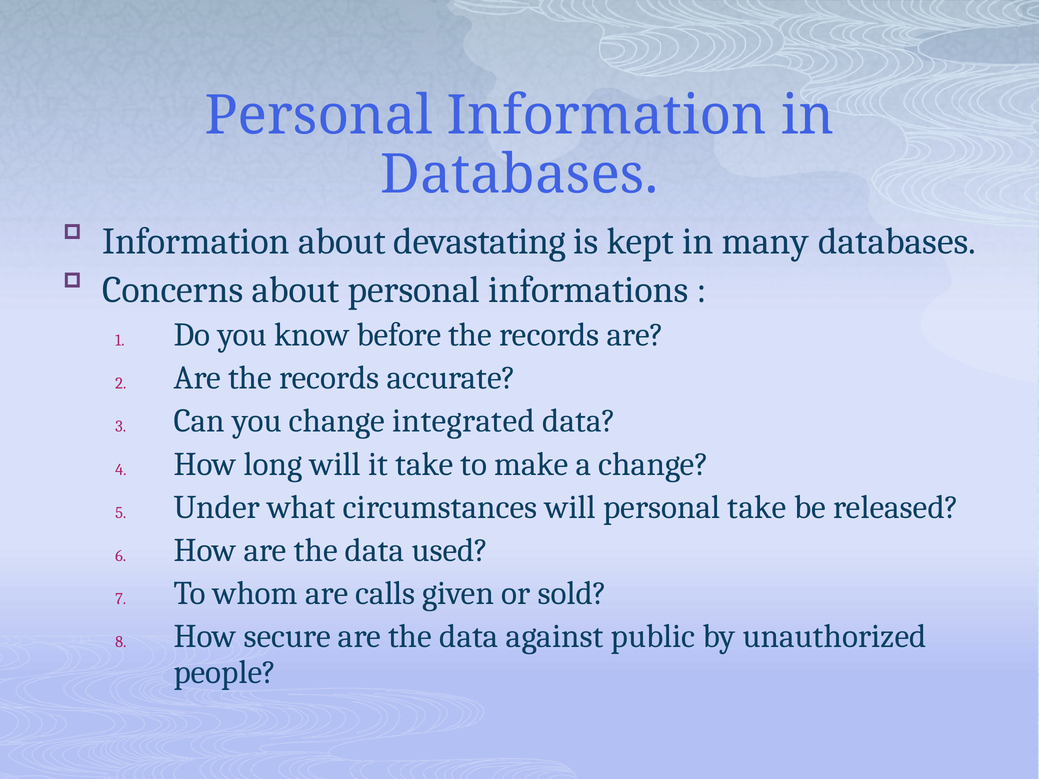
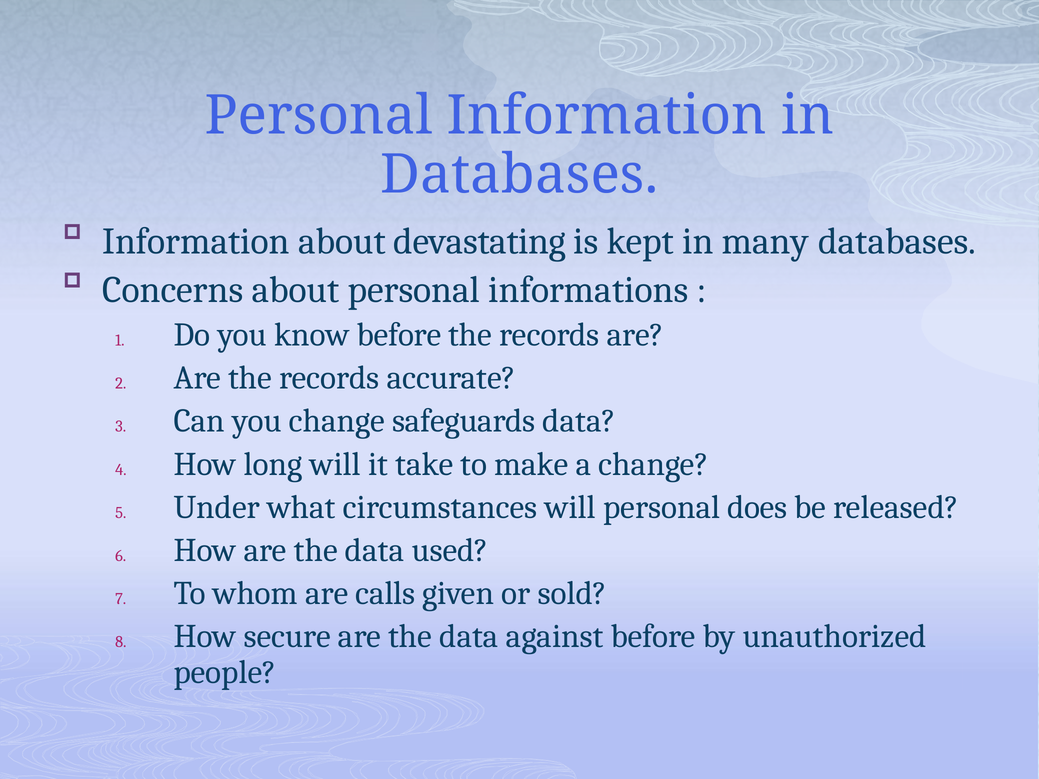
integrated: integrated -> safeguards (464, 421)
personal take: take -> does (757, 507)
against public: public -> before (653, 637)
